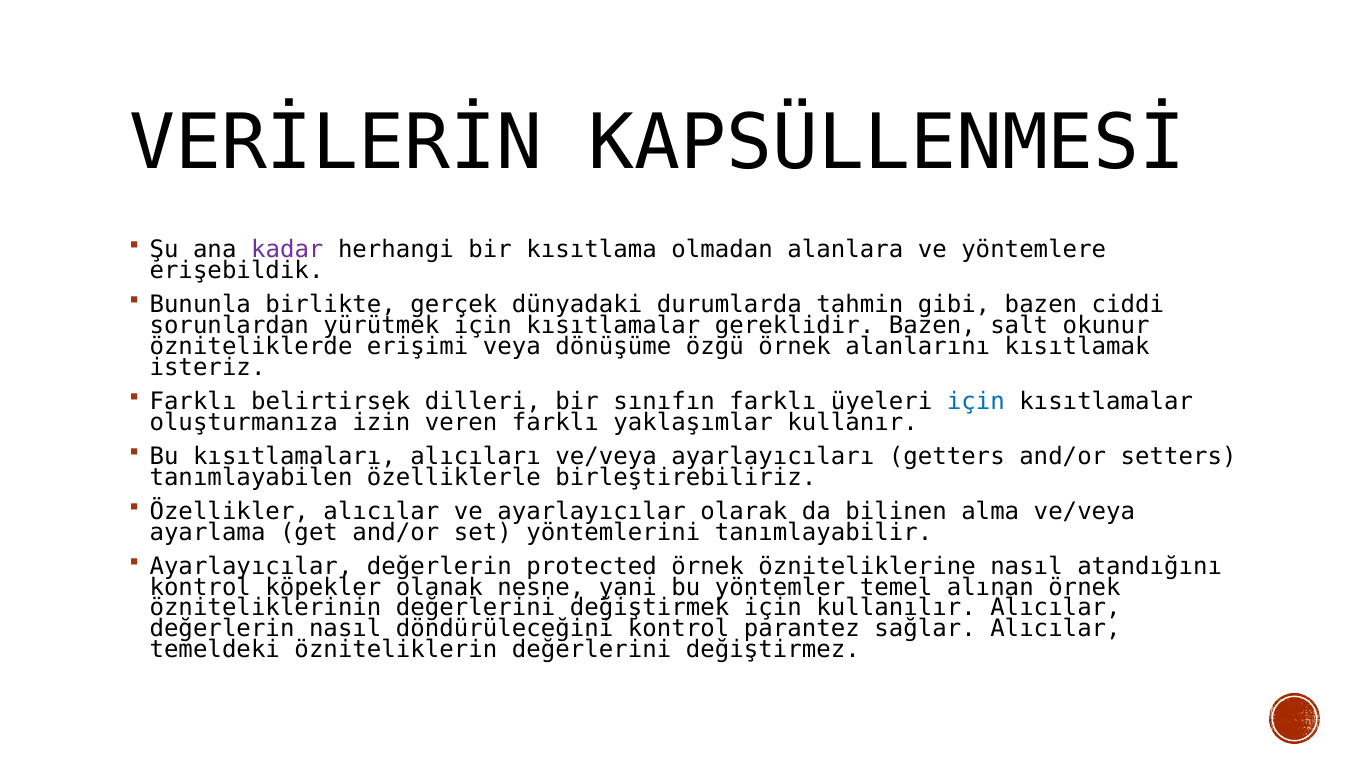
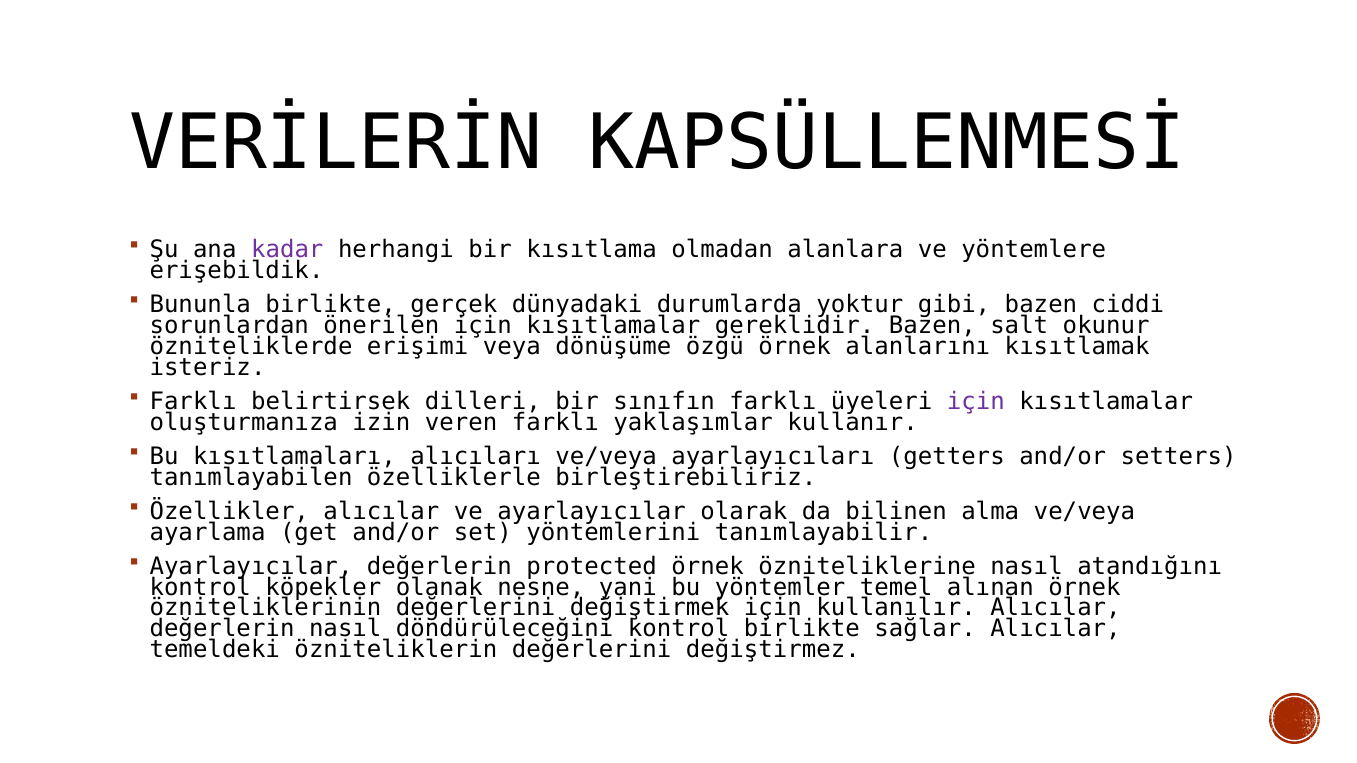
tahmin: tahmin -> yoktur (860, 305)
yürütmek: yürütmek -> önerilen (381, 326)
için colour: blue -> purple (976, 402)
kontrol parantez: parantez -> birlikte (802, 629)
